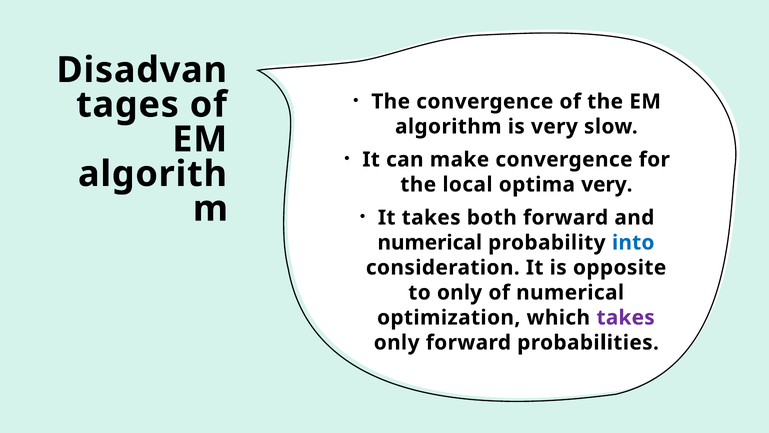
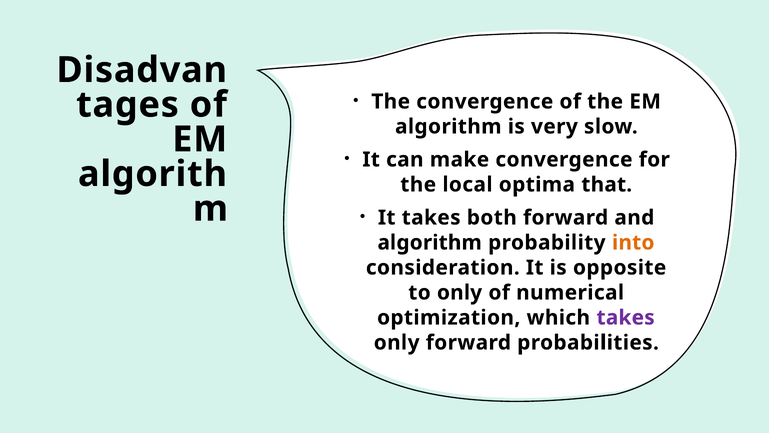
optima very: very -> that (607, 184)
numerical: numerical -> algorithm (430, 242)
into colour: blue -> orange (633, 242)
